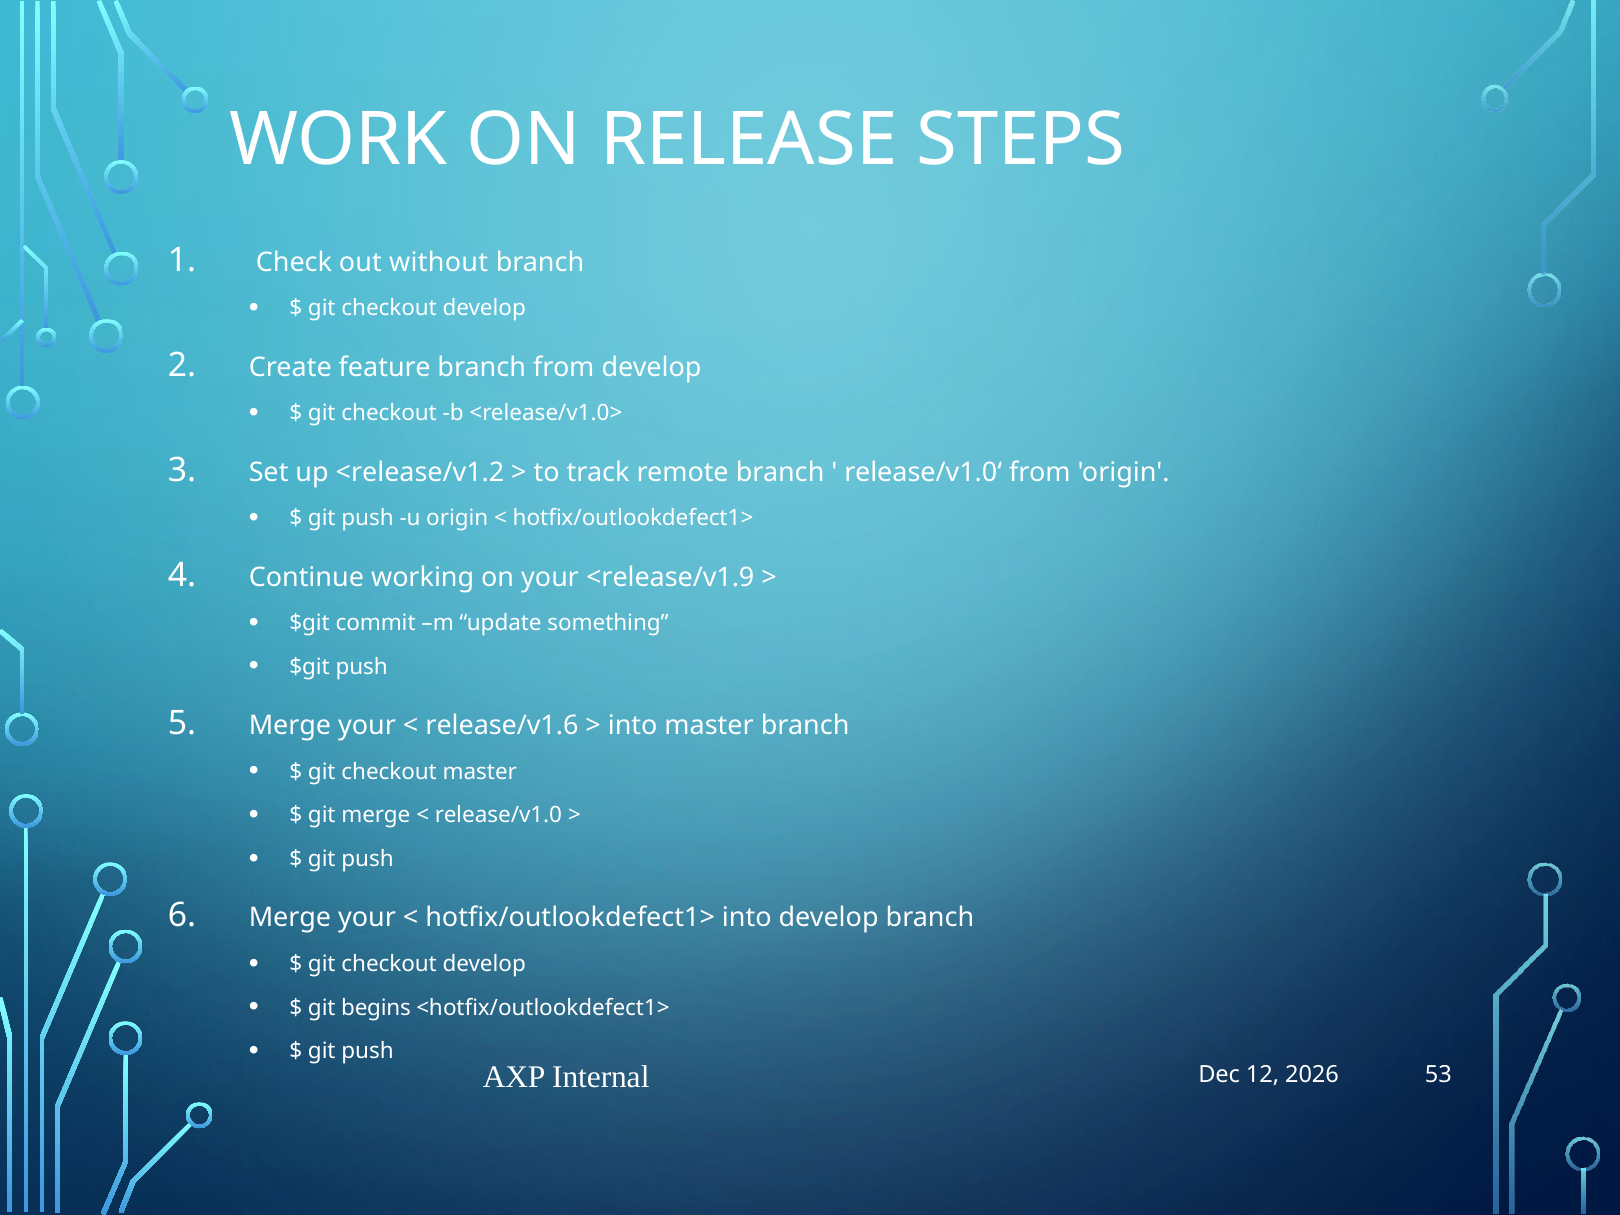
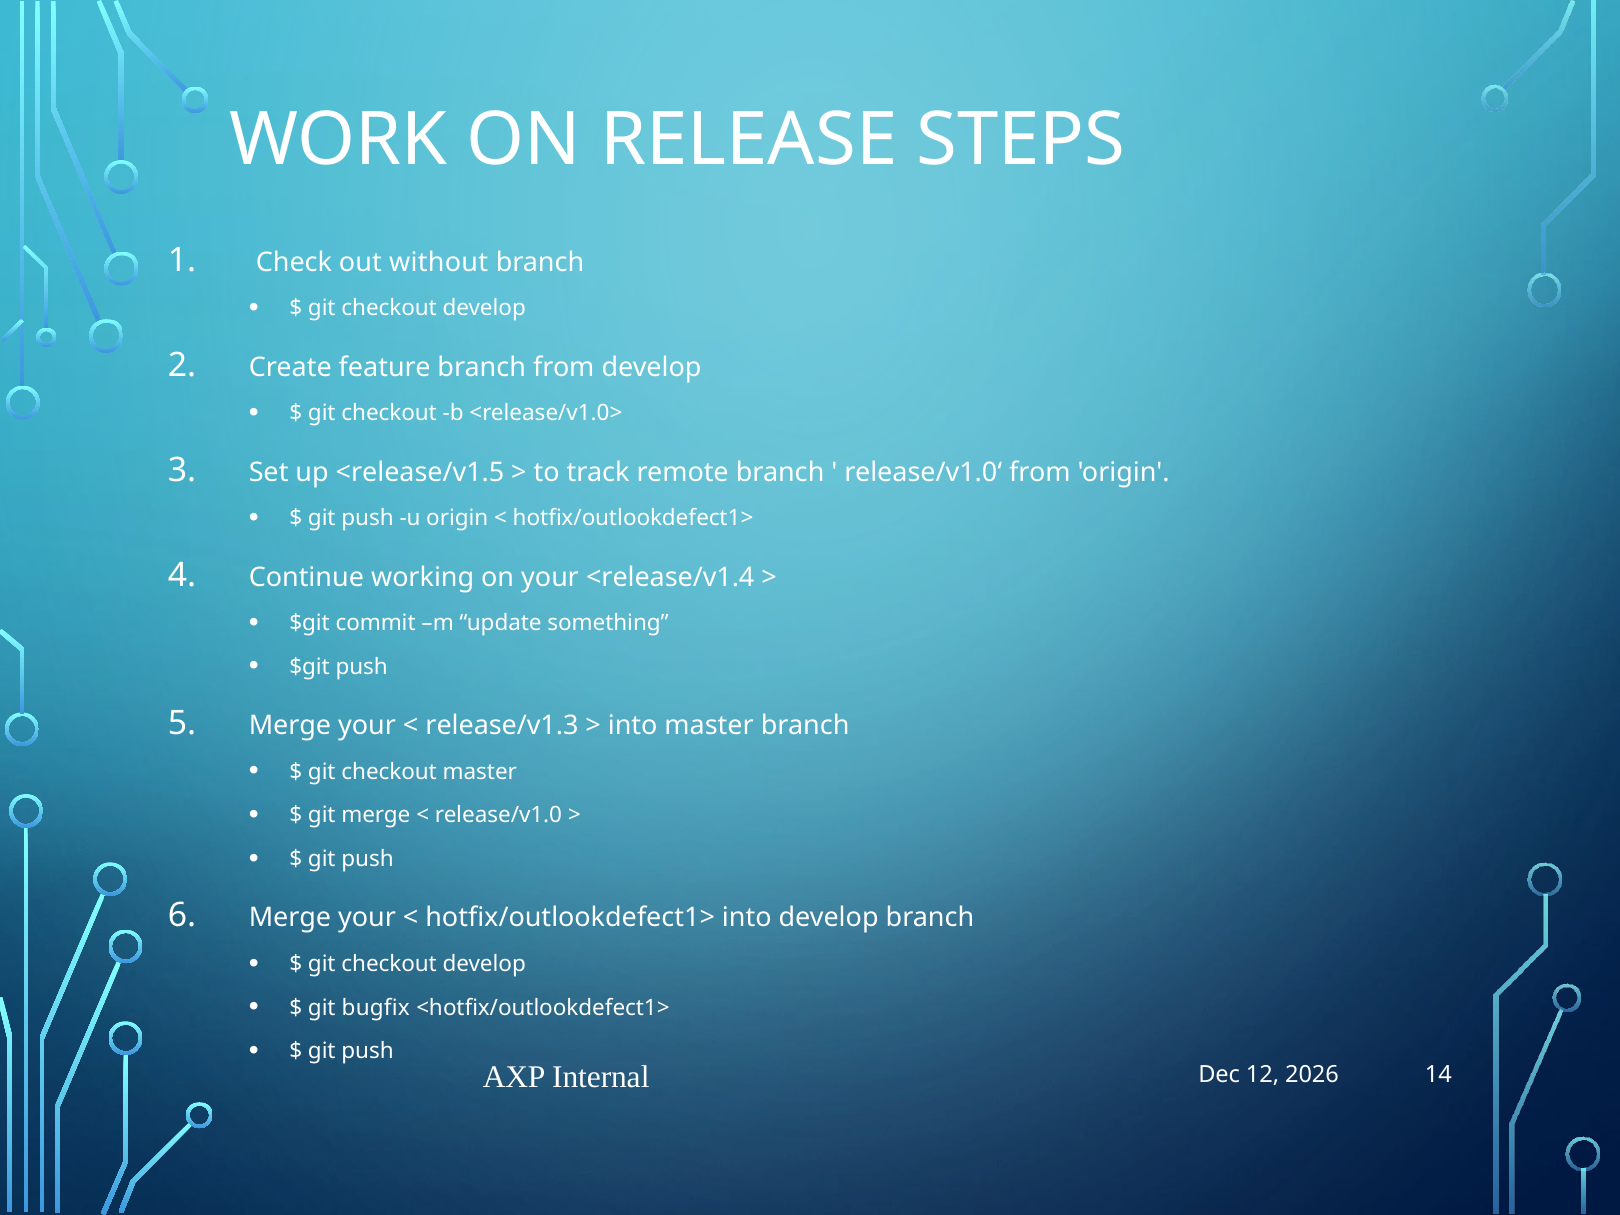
<release/v1.2: <release/v1.2 -> <release/v1.5 (420, 472)
<release/v1.9: <release/v1.9 -> <release/v1.4 (670, 577)
release/v1.6: release/v1.6 -> release/v1.3 (502, 726)
begins: begins -> bugfix (376, 1008)
53: 53 -> 14 (1438, 1074)
